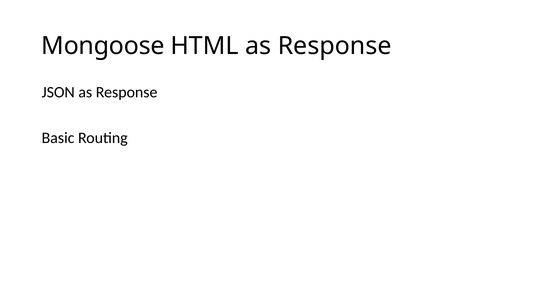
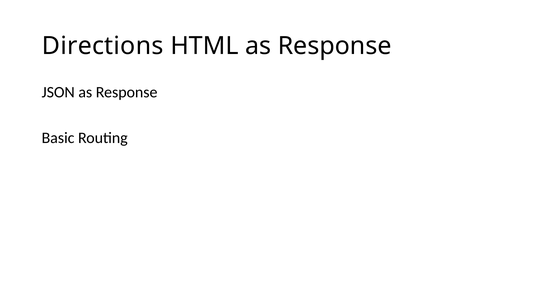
Mongoose: Mongoose -> Directions (103, 46)
